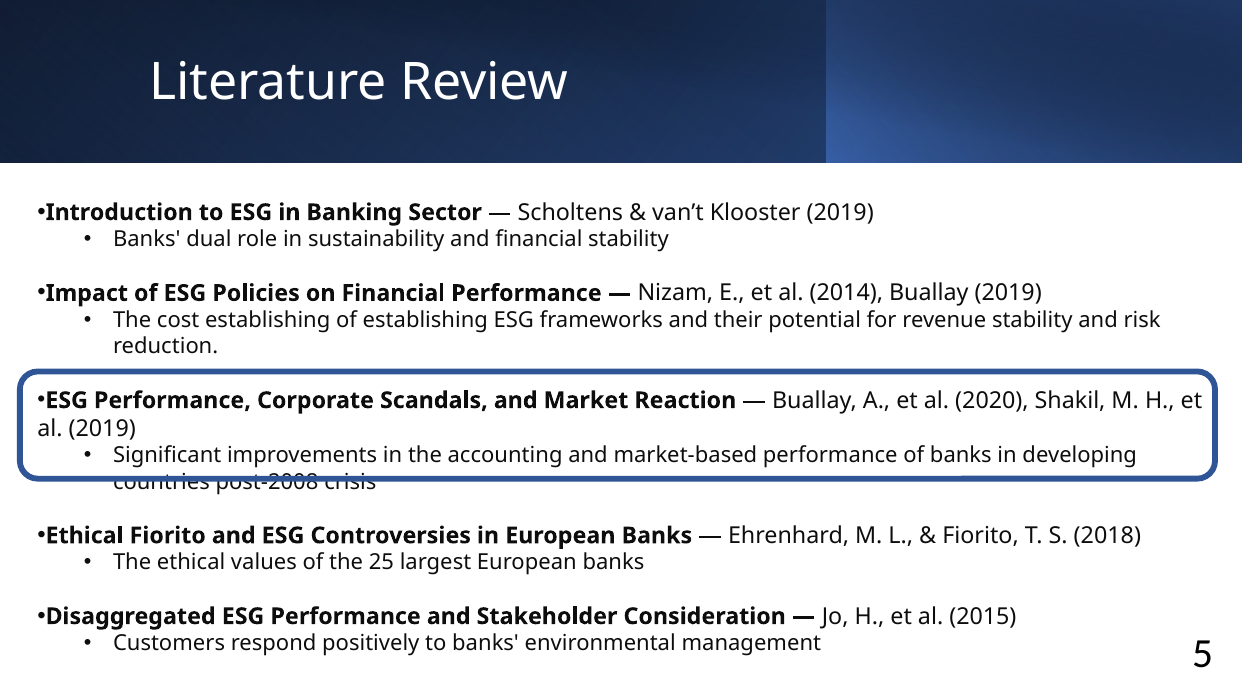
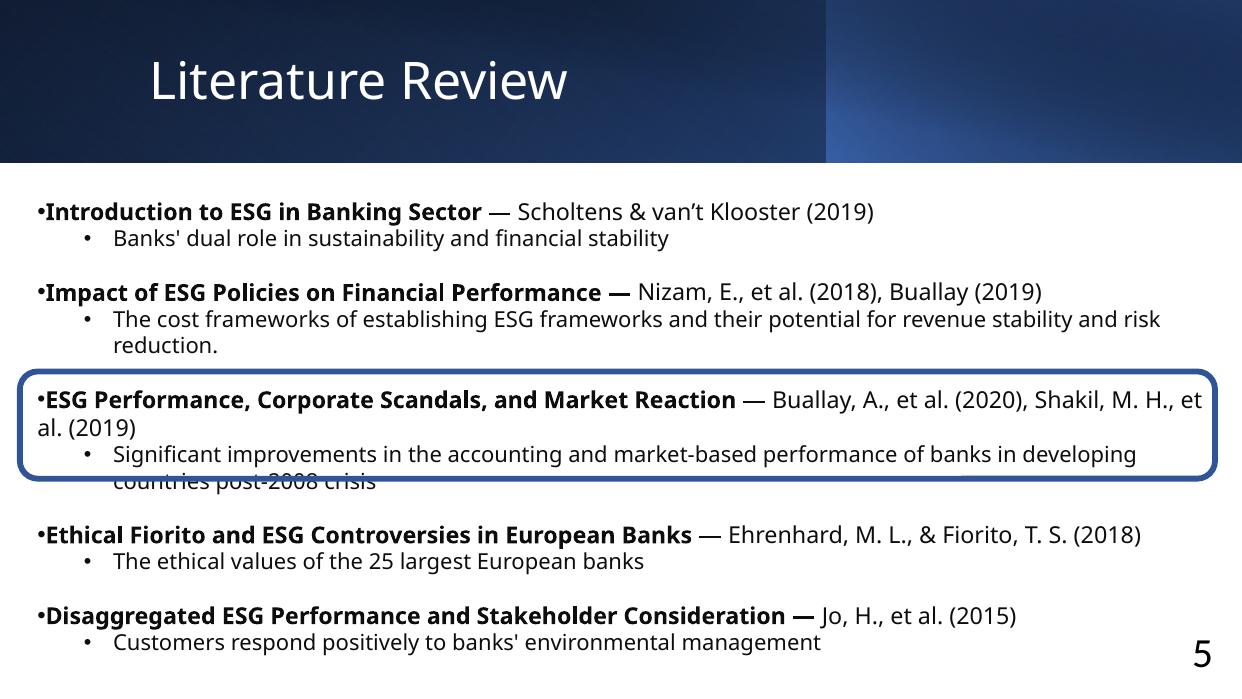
al 2014: 2014 -> 2018 (846, 293)
cost establishing: establishing -> frameworks (268, 320)
